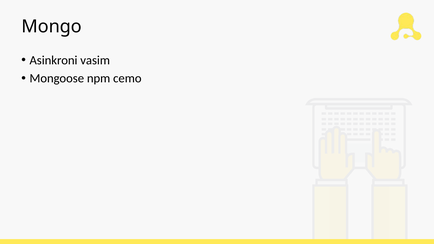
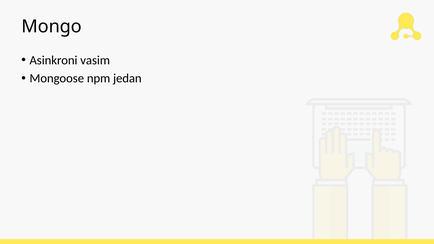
cemo: cemo -> jedan (127, 78)
